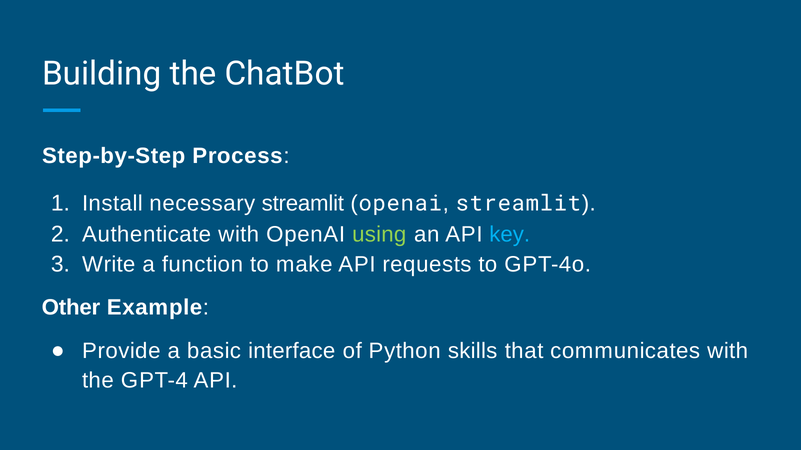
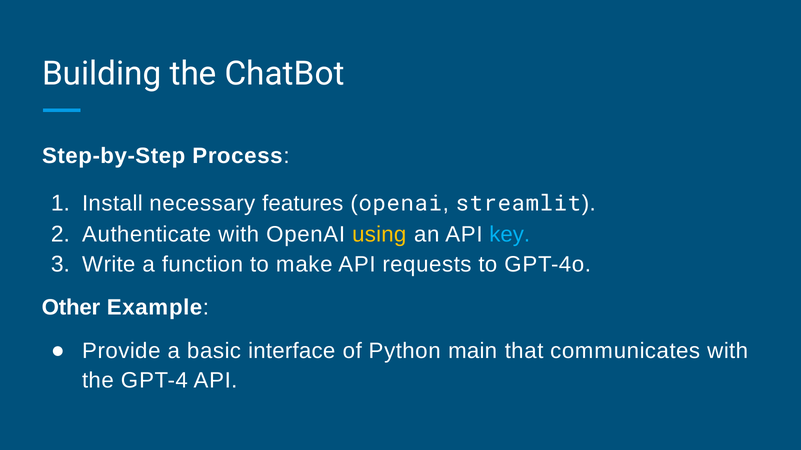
necessary streamlit: streamlit -> features (303, 203)
using colour: light green -> yellow (379, 235)
skills: skills -> main (473, 351)
